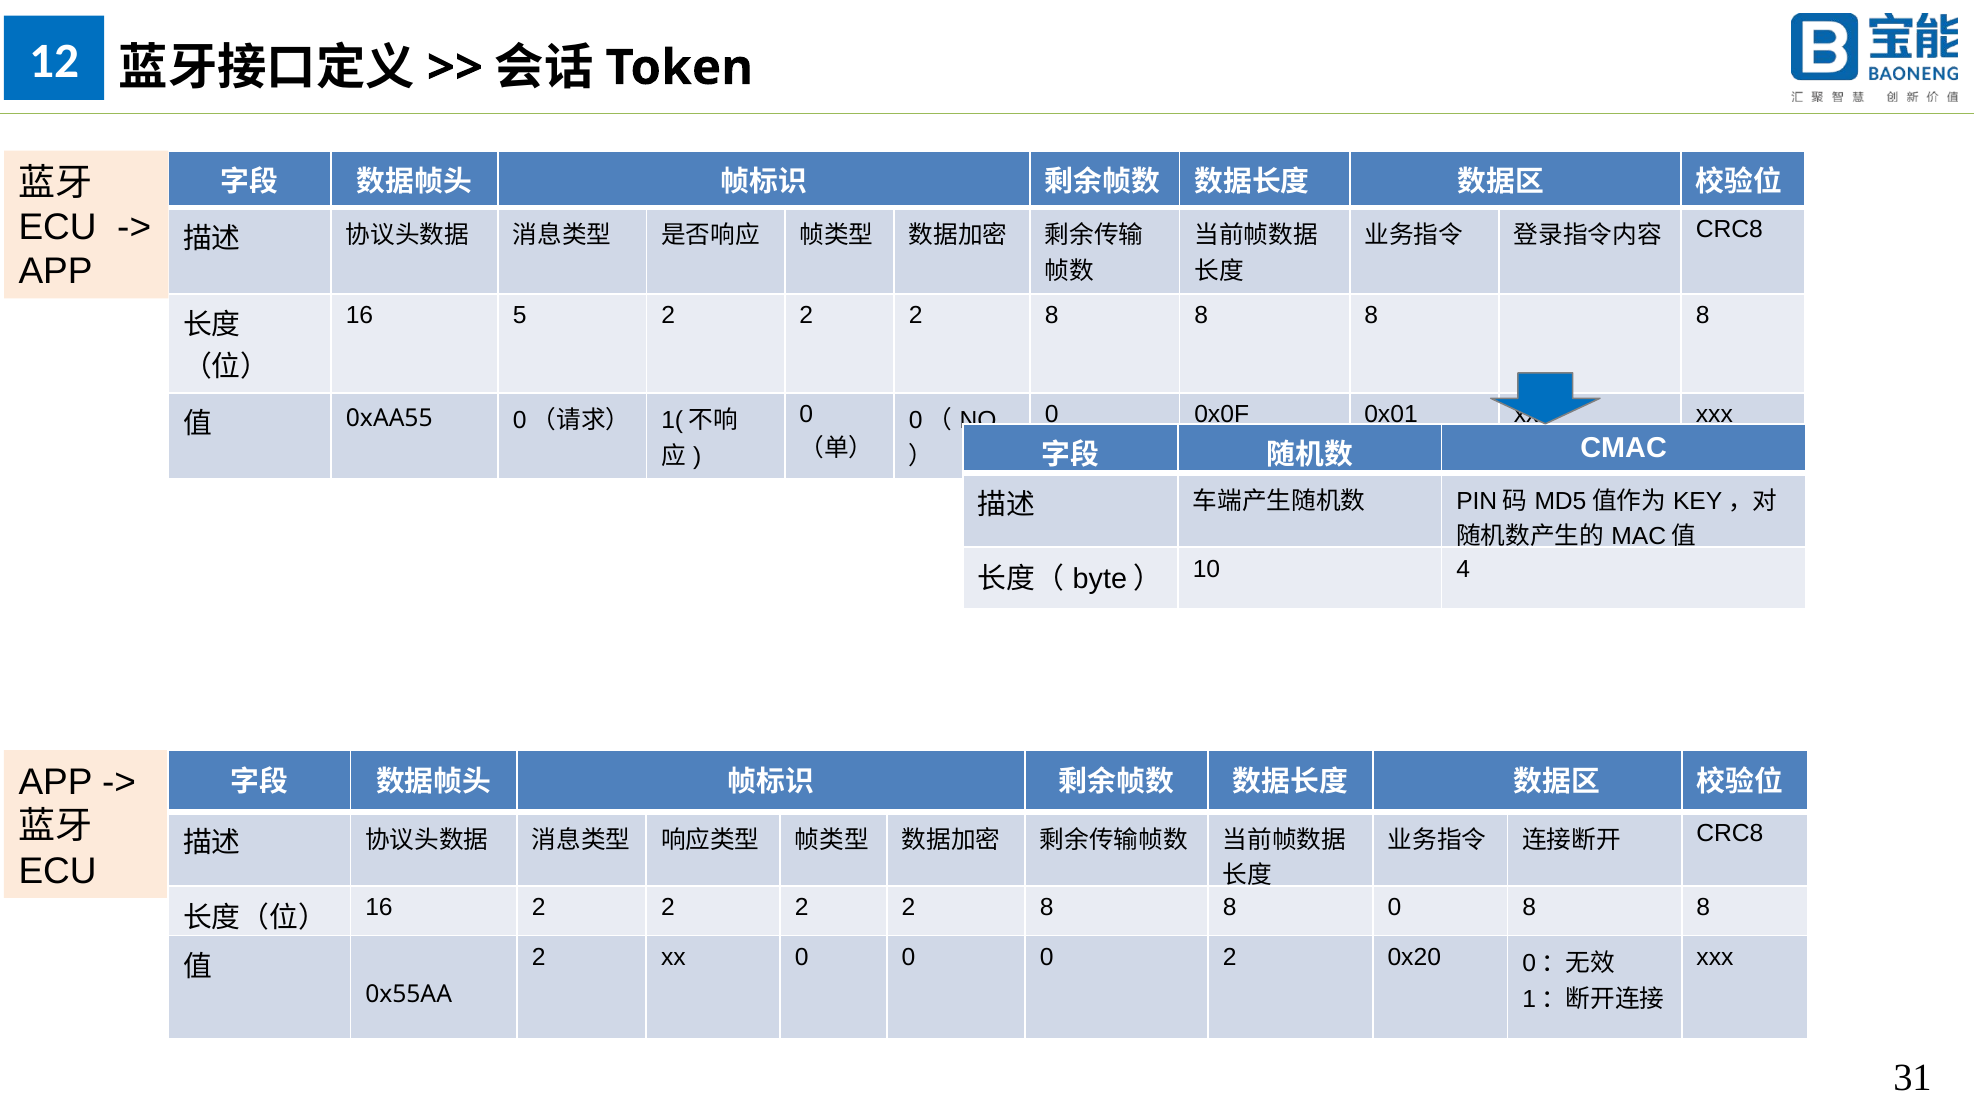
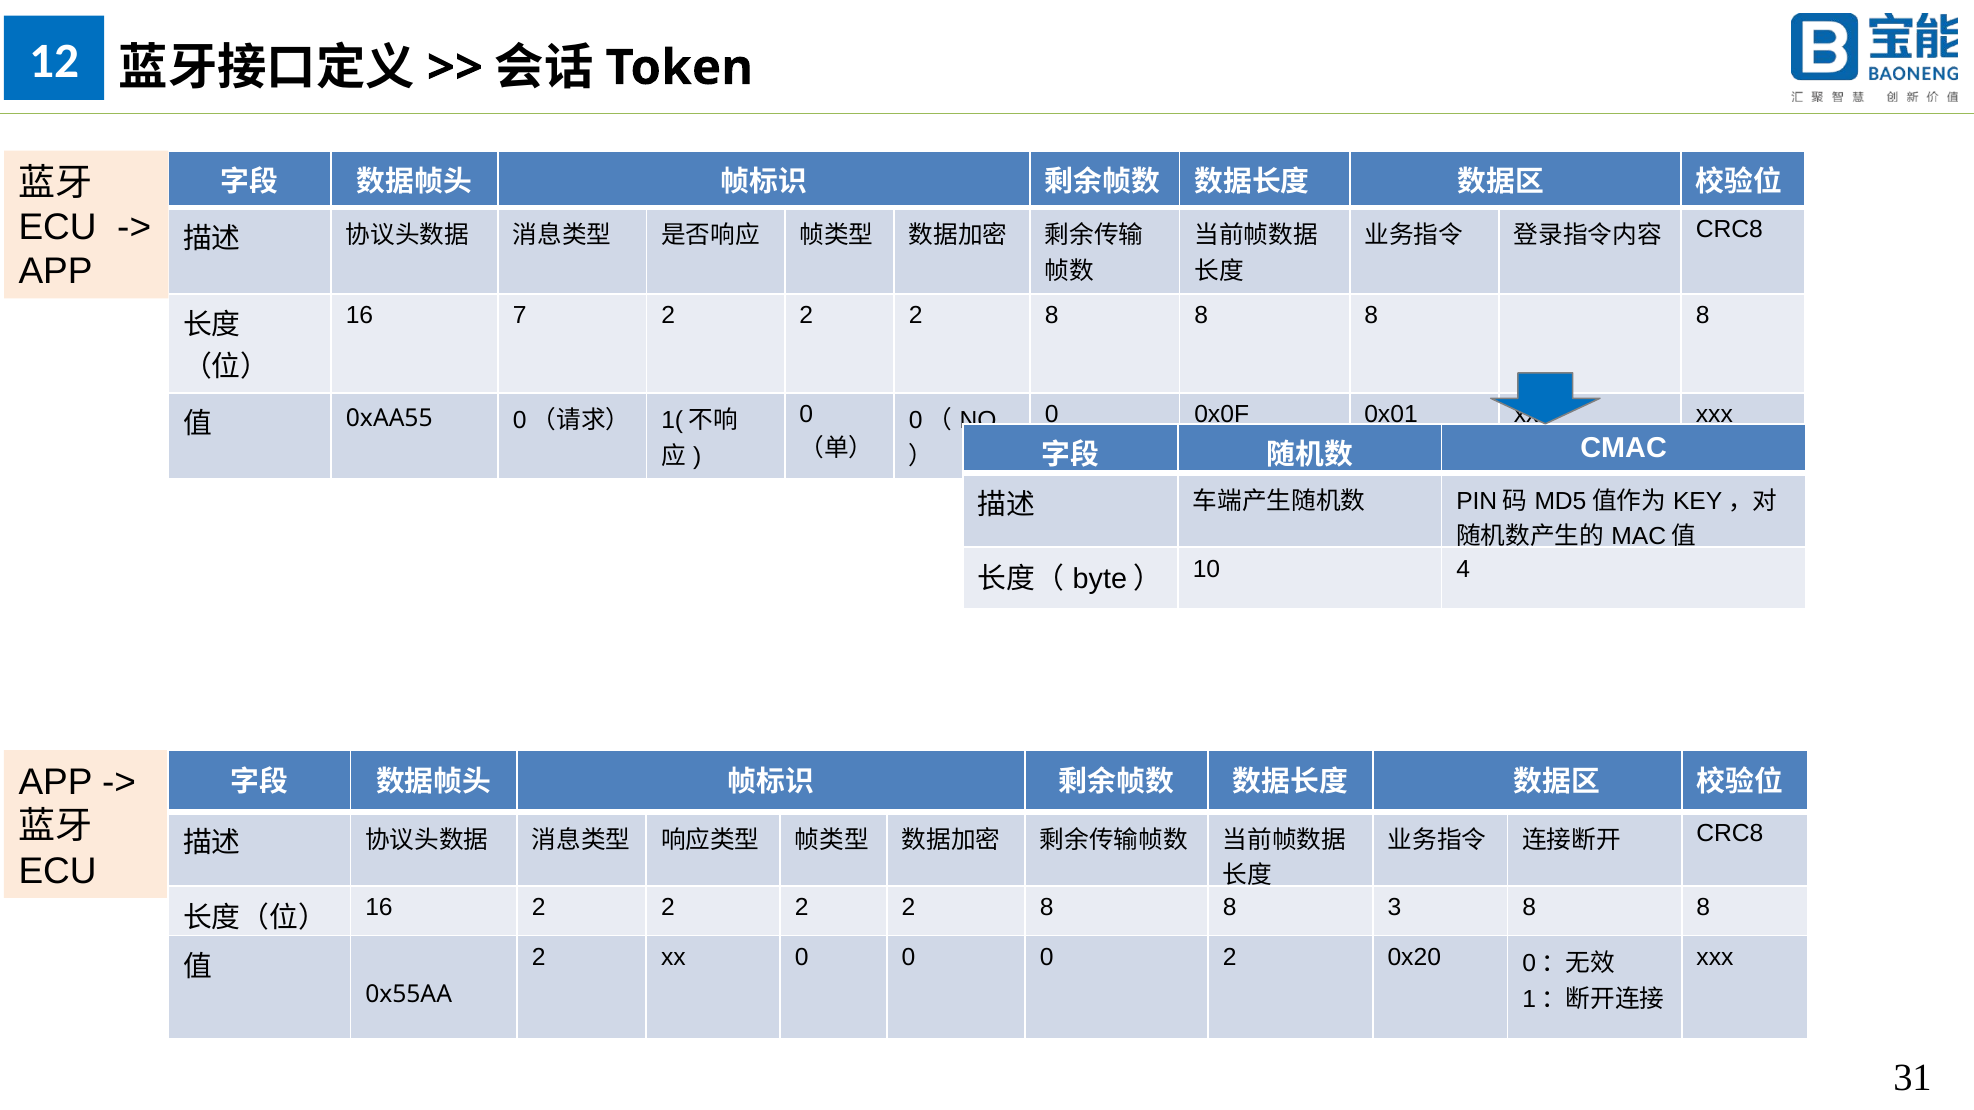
5: 5 -> 7 (520, 316)
8 0: 0 -> 3 (1394, 908)
